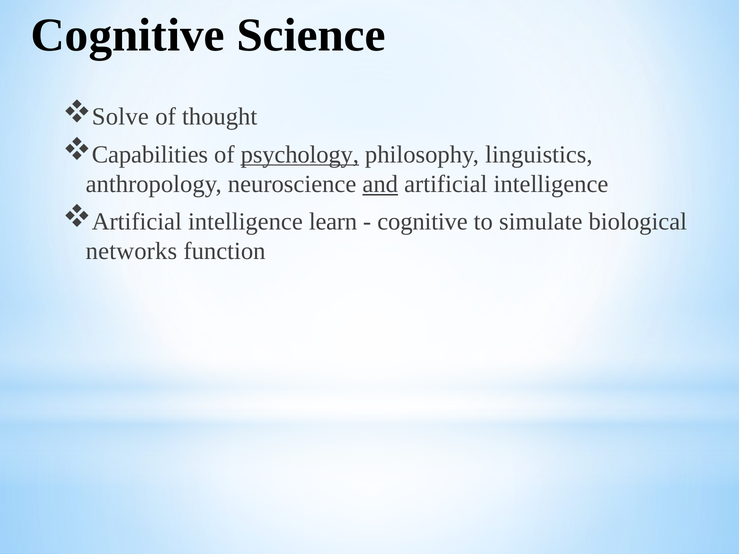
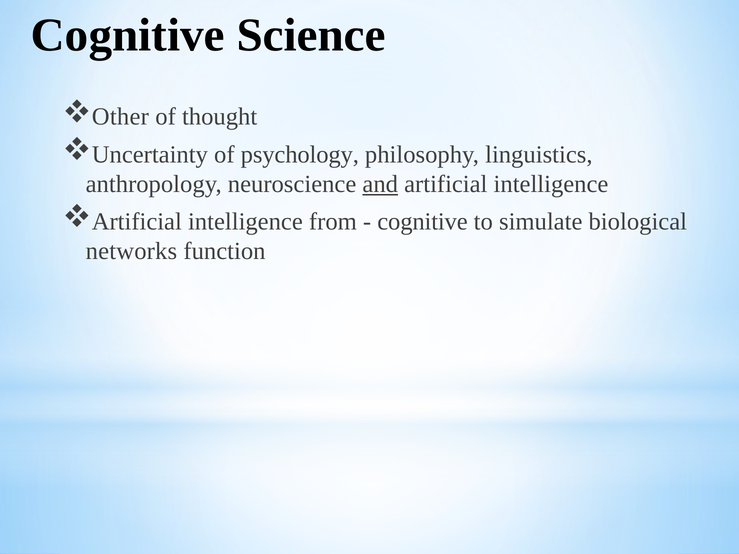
Solve: Solve -> Other (120, 117)
Capabilities: Capabilities -> Uncertainty (150, 154)
psychology underline: present -> none (300, 154)
learn: learn -> from (333, 222)
